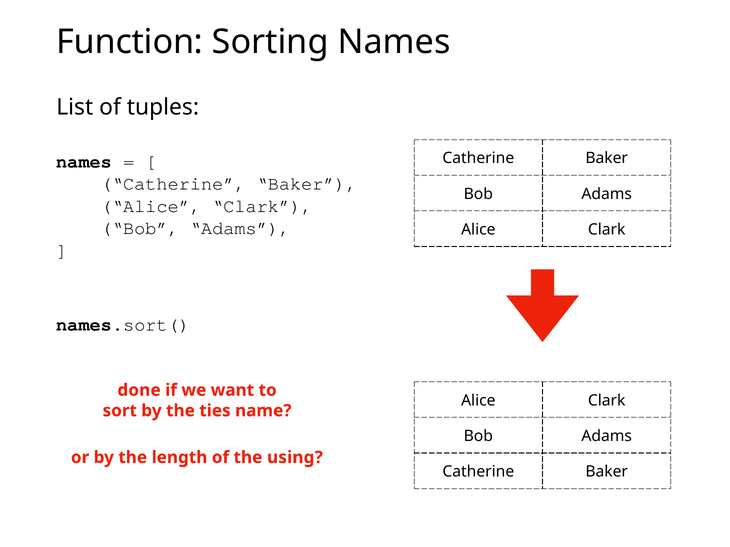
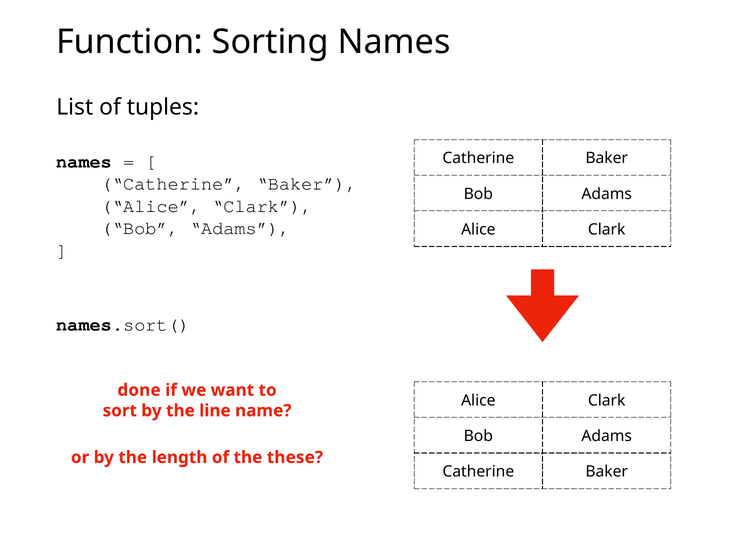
ties: ties -> line (215, 411)
using: using -> these (295, 458)
